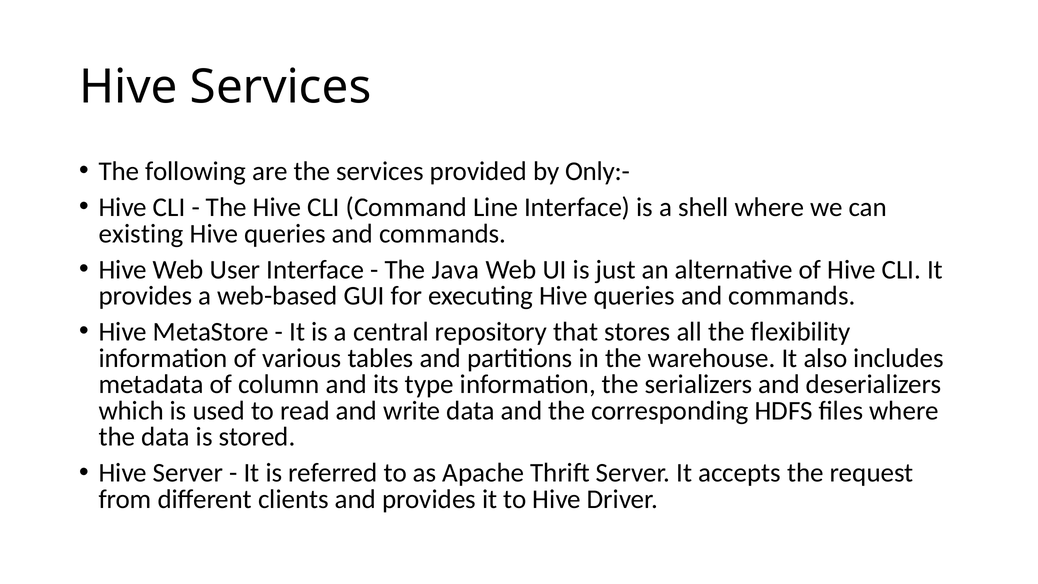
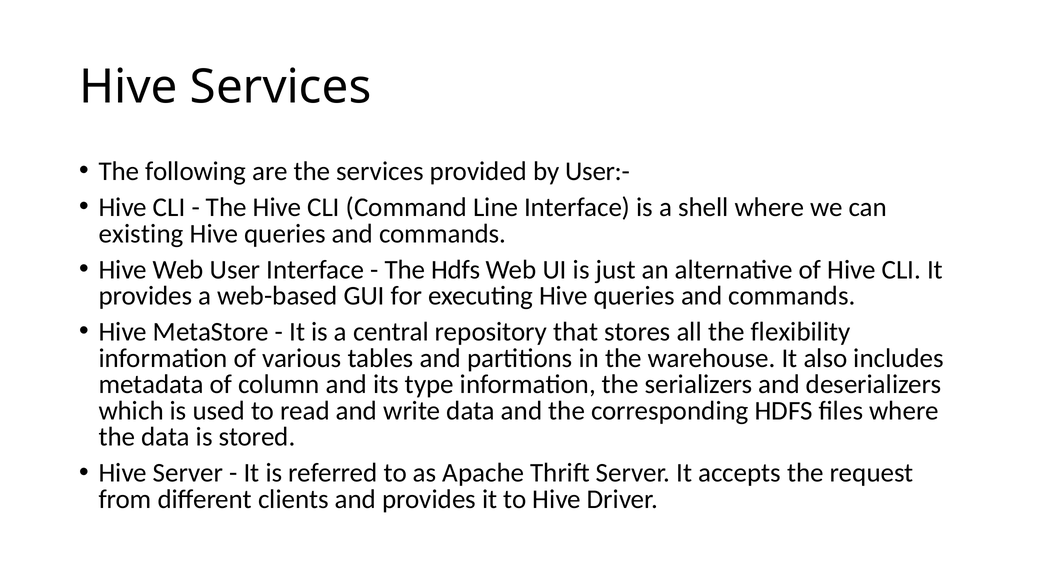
Only:-: Only:- -> User:- (598, 171)
The Java: Java -> Hdfs (456, 270)
